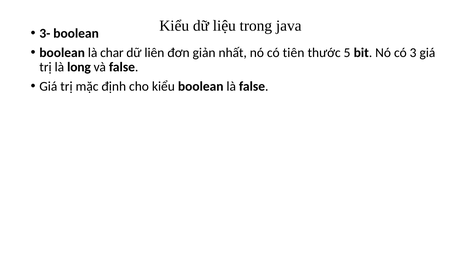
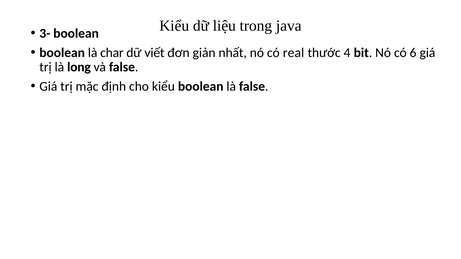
liên: liên -> viết (154, 53)
tiên: tiên -> real (294, 53)
5: 5 -> 4 (347, 53)
3: 3 -> 6 (413, 53)
